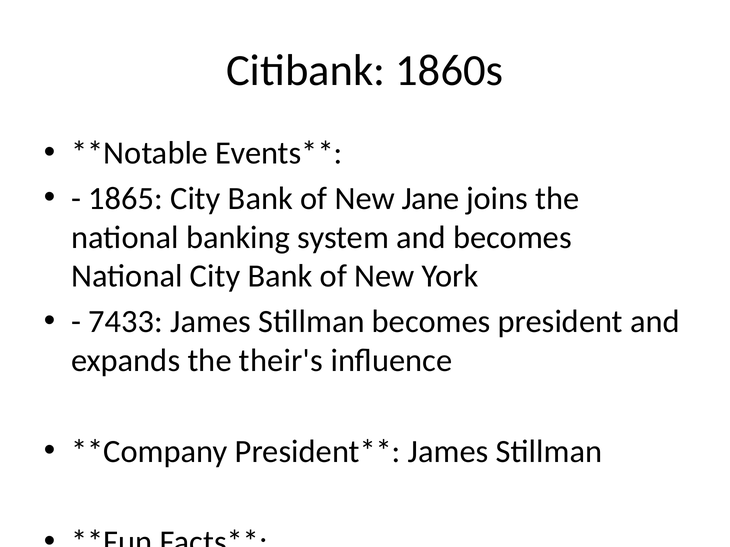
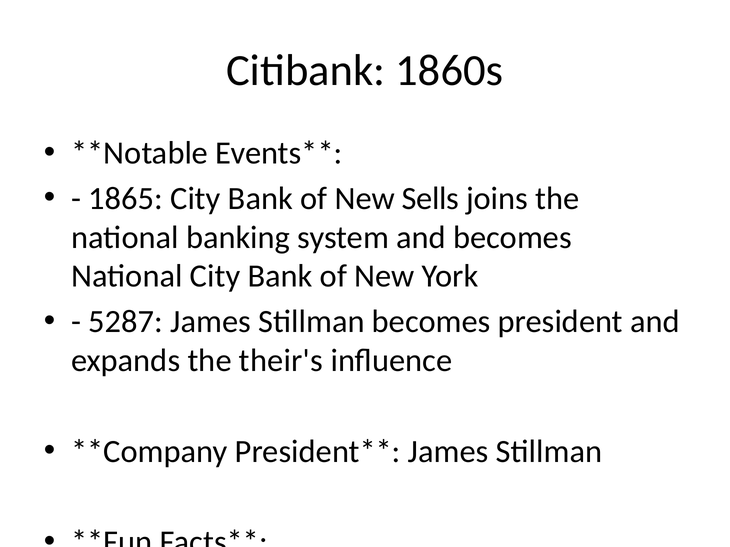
Jane: Jane -> Sells (431, 199)
7433: 7433 -> 5287 (126, 322)
